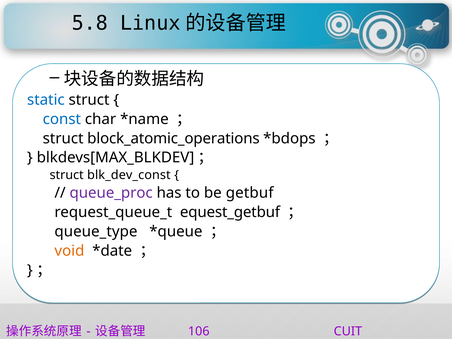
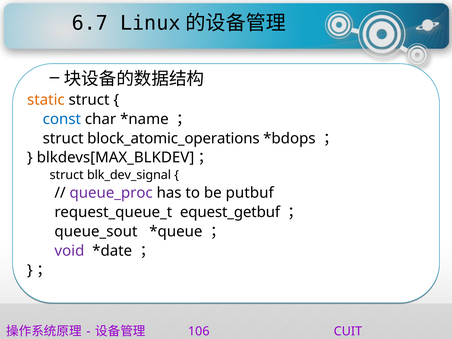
5.8: 5.8 -> 6.7 (90, 23)
static colour: blue -> orange (46, 100)
blk_dev_const: blk_dev_const -> blk_dev_signal (129, 175)
getbuf: getbuf -> putbuf (250, 193)
queue_type: queue_type -> queue_sout (96, 232)
void colour: orange -> purple (69, 251)
